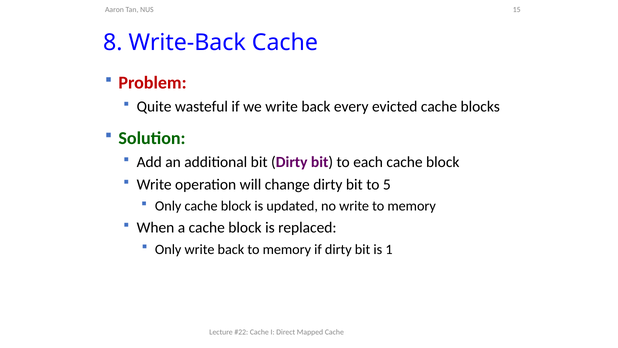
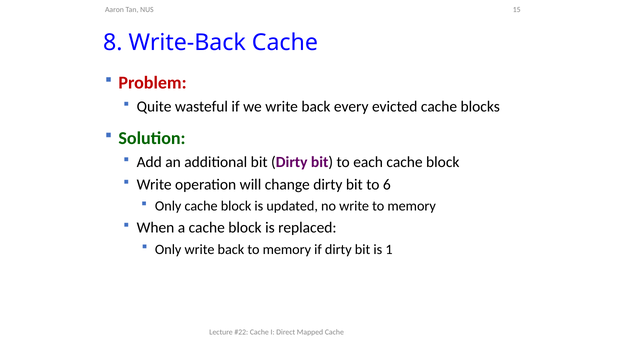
5: 5 -> 6 (387, 184)
